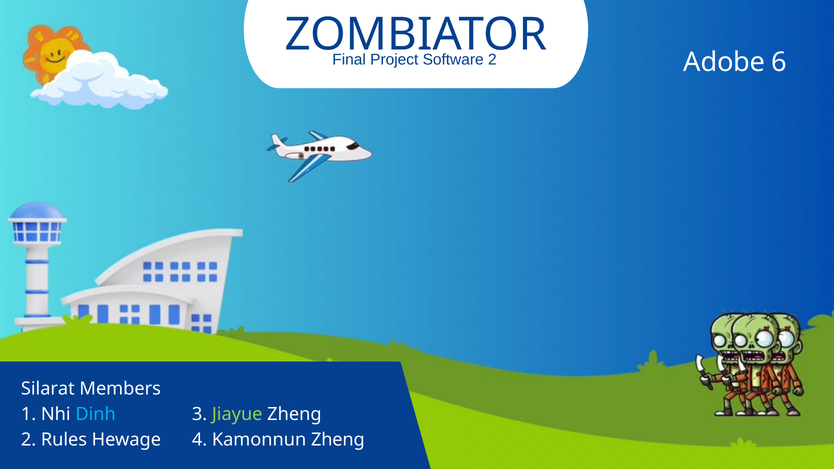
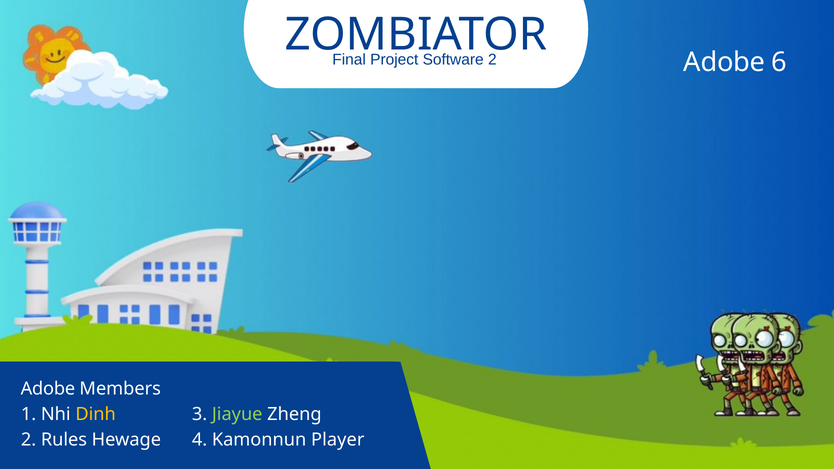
Silarat: Silarat -> Adobe (48, 389)
Dinh colour: light blue -> yellow (96, 414)
Kamonnun Zheng: Zheng -> Player (338, 440)
